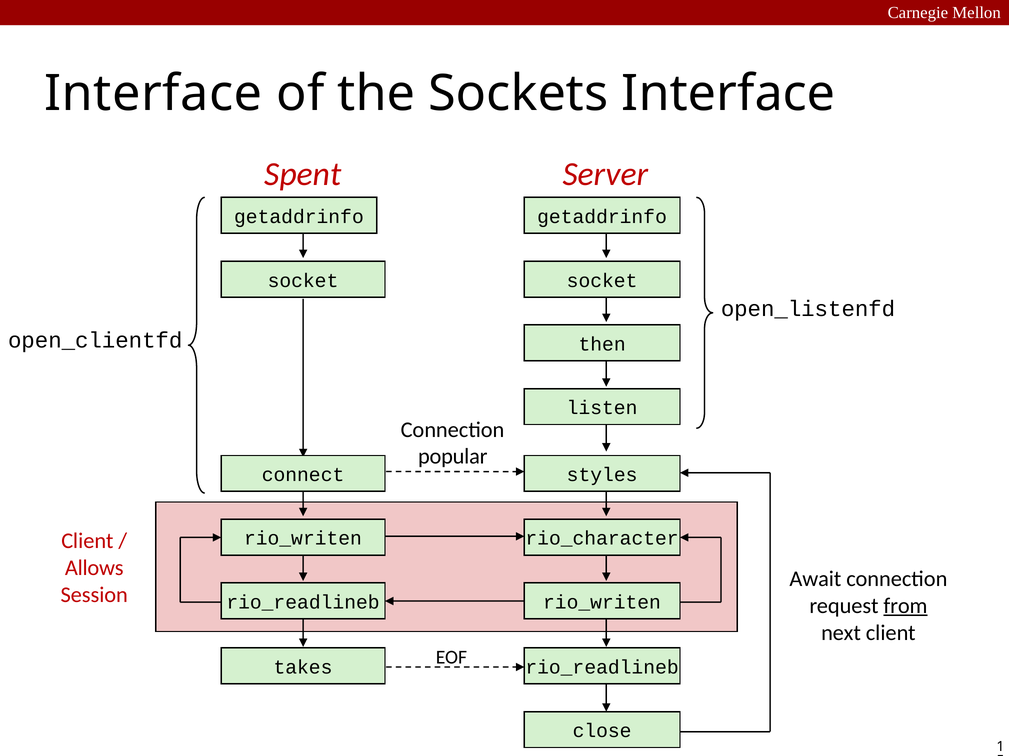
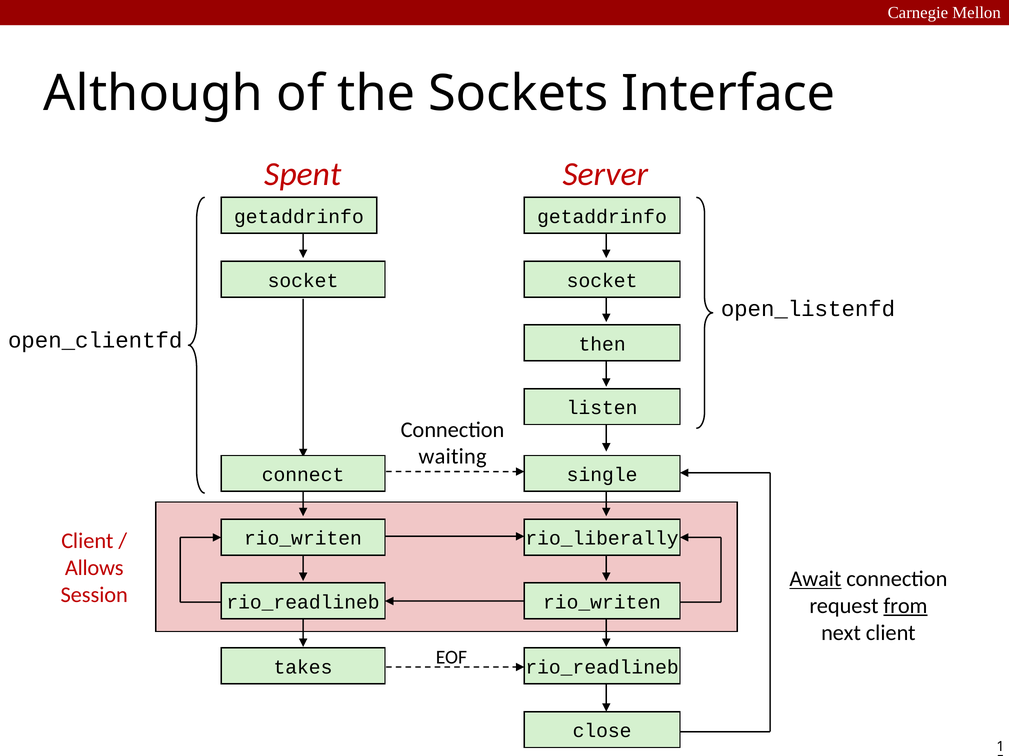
Interface: Interface -> Although (153, 94)
popular: popular -> waiting (453, 457)
styles: styles -> single (602, 475)
rio_character: rio_character -> rio_liberally (602, 539)
Await underline: none -> present (815, 579)
